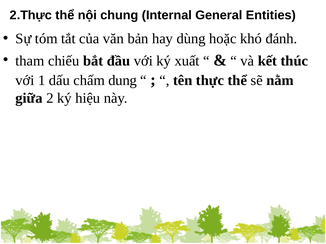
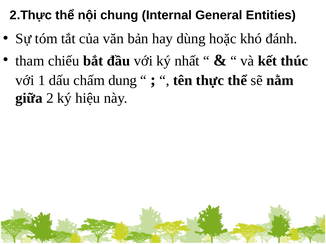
xuất: xuất -> nhất (187, 61)
